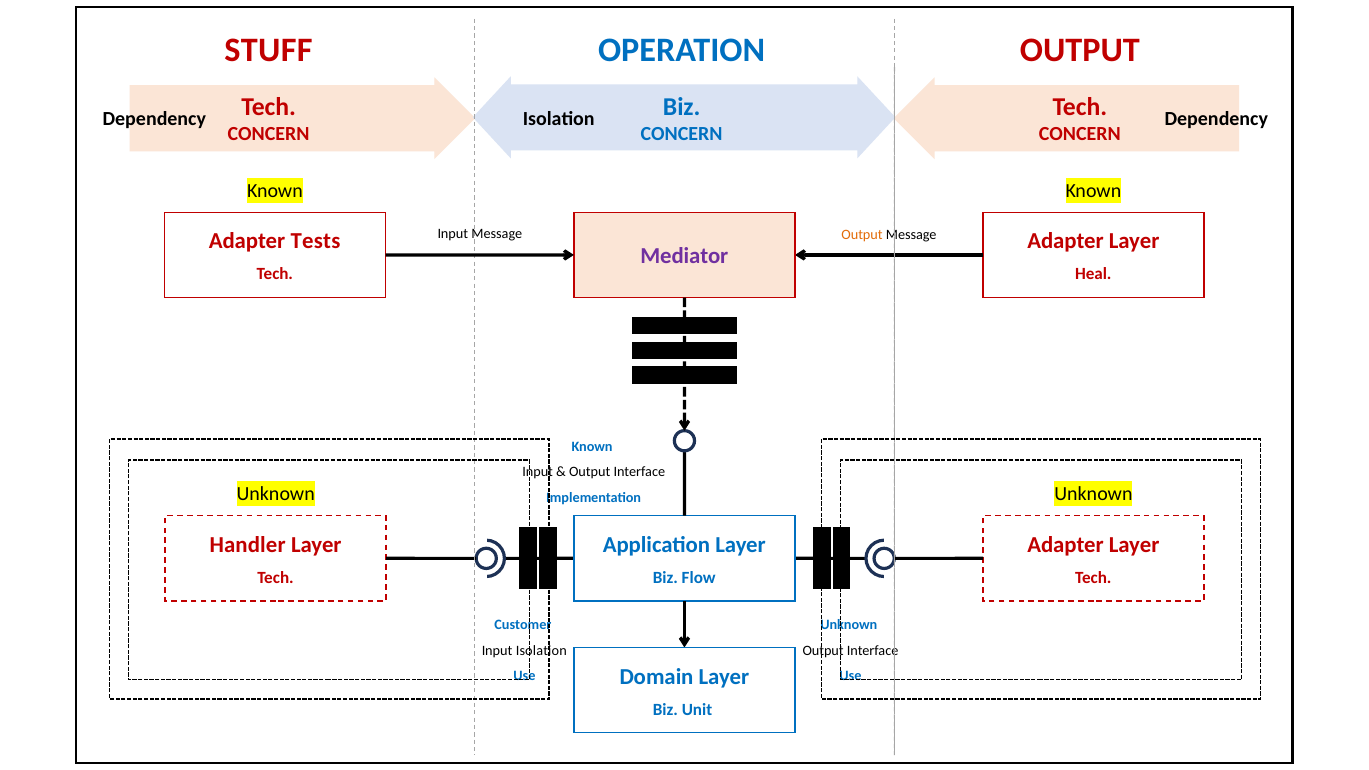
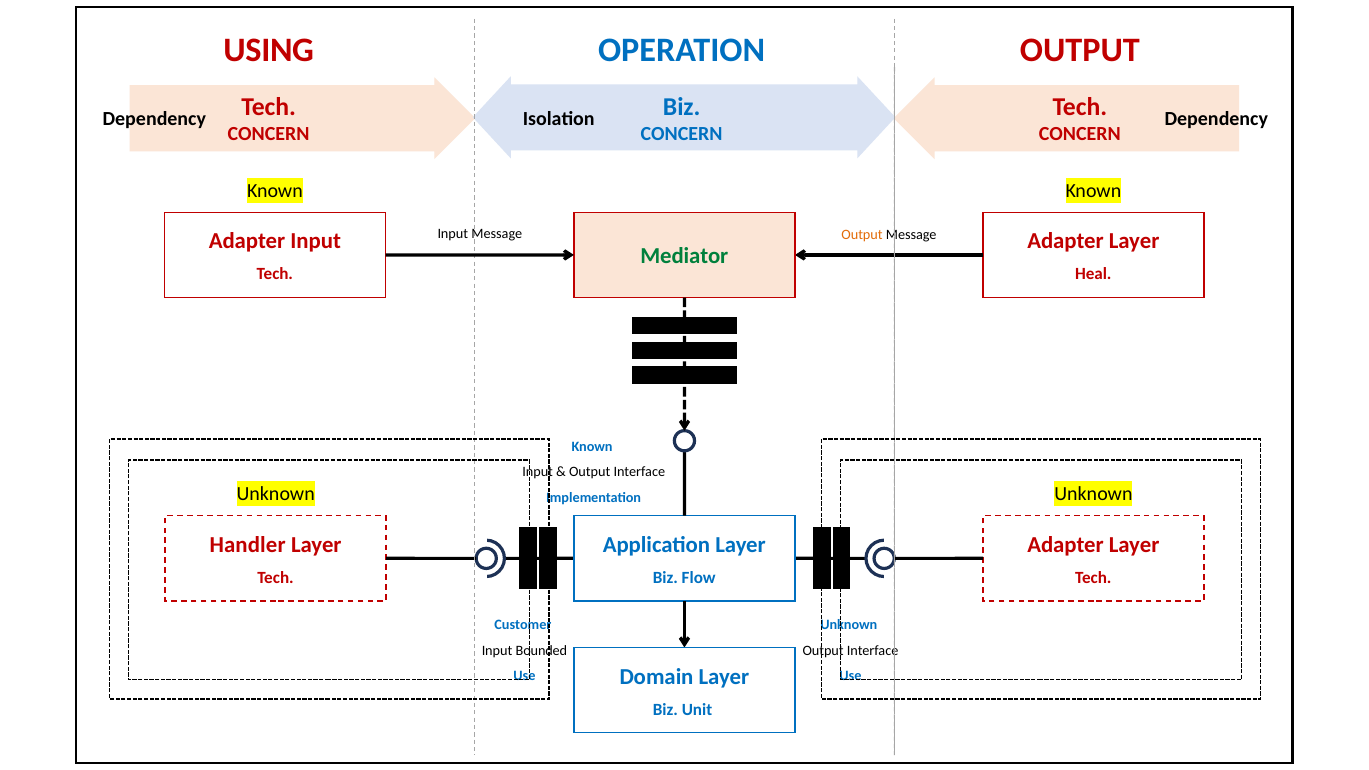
STUFF: STUFF -> USING (269, 51)
Adapter Tests: Tests -> Input (316, 241)
Mediator colour: purple -> green (684, 256)
Input Isolation: Isolation -> Bounded (541, 651)
